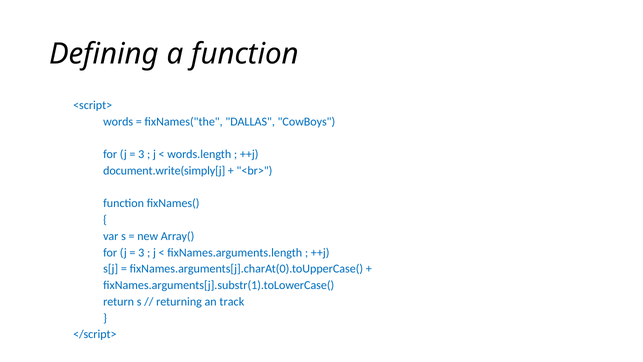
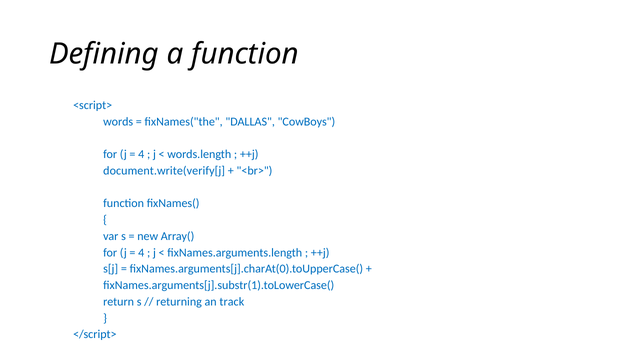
3: 3 -> 4 (141, 154)
document.write(simply[j: document.write(simply[j -> document.write(verify[j (164, 171)
3: 3 -> 4 (141, 252)
